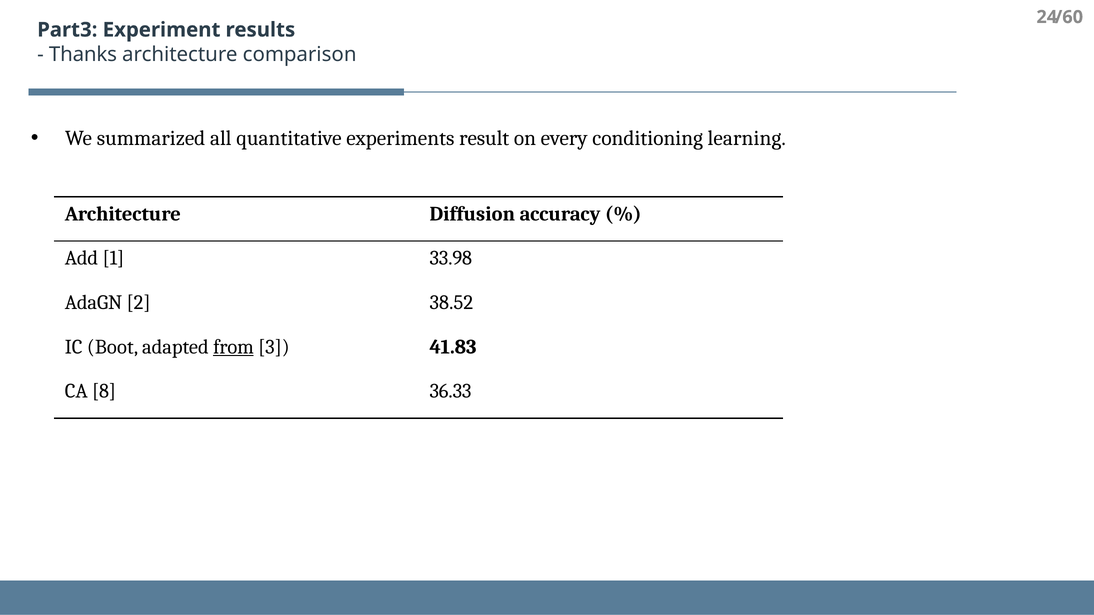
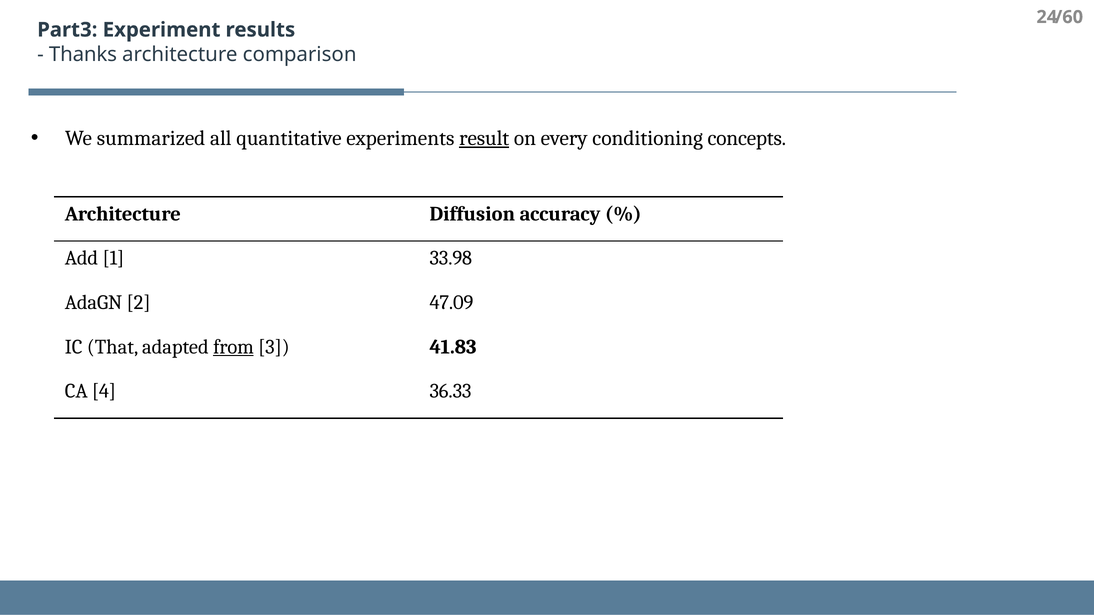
result underline: none -> present (484, 138)
learning: learning -> concepts (747, 138)
38.52: 38.52 -> 47.09 (451, 303)
Boot: Boot -> That (113, 347)
8: 8 -> 4 (104, 391)
